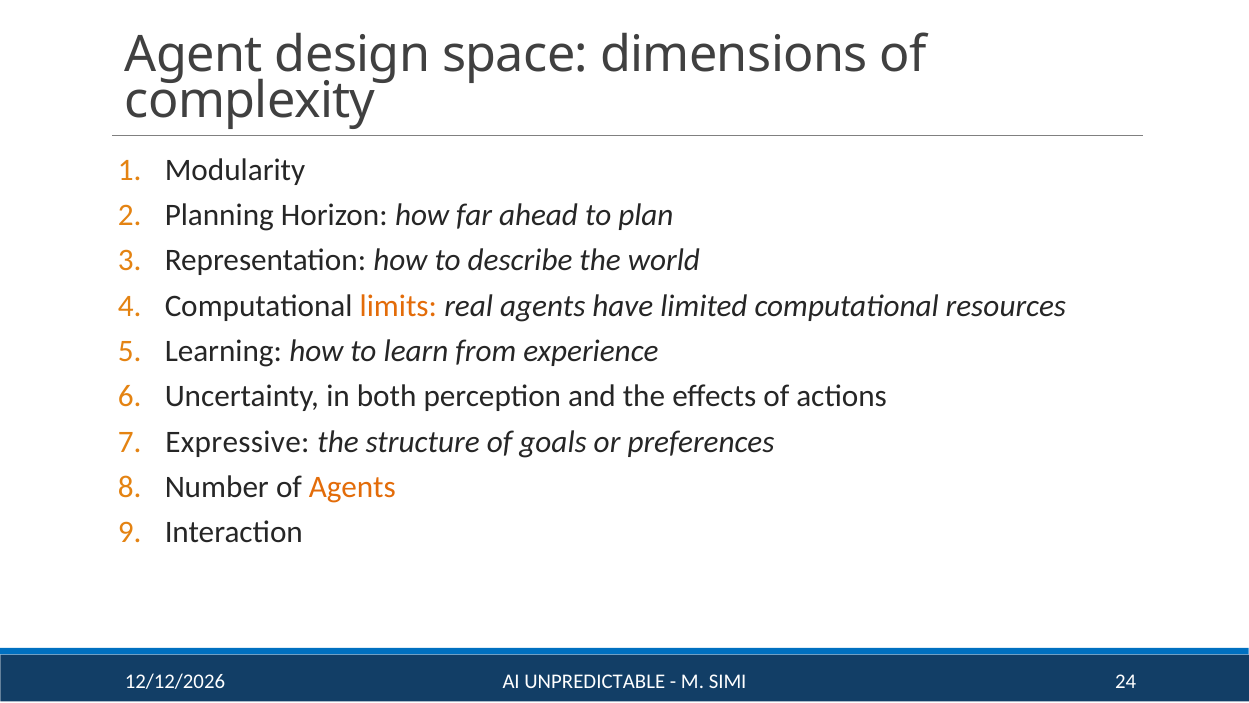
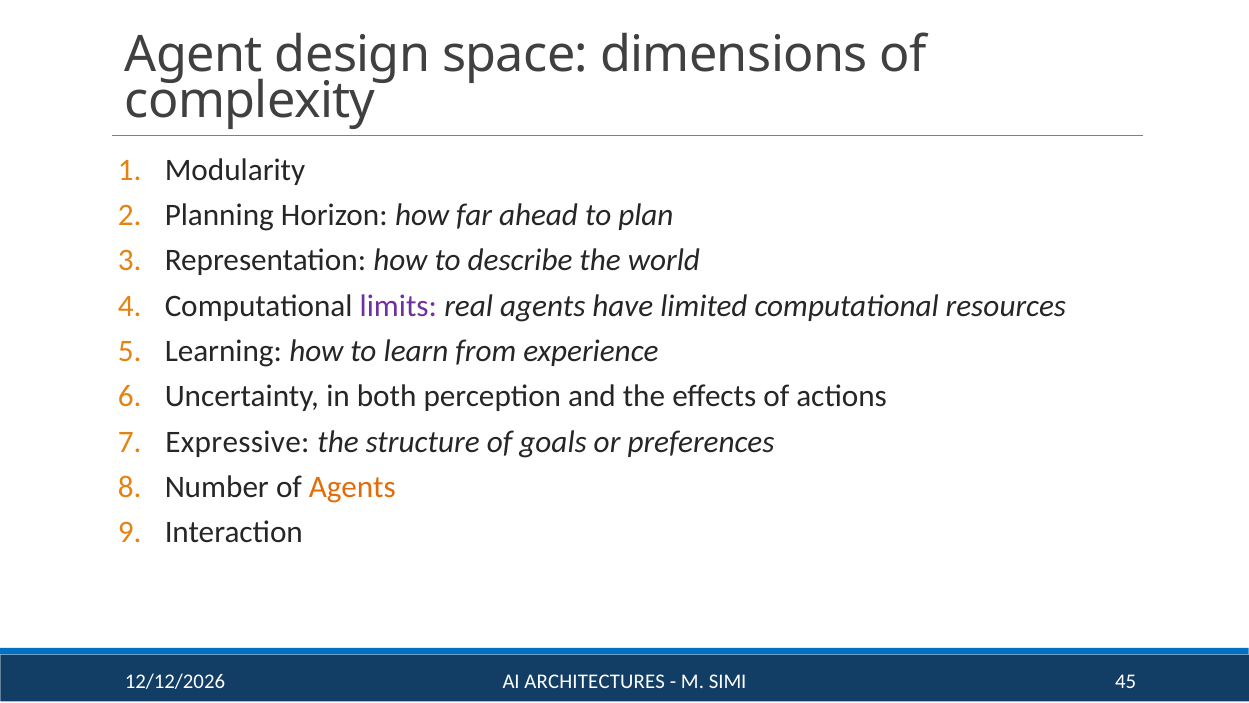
limits colour: orange -> purple (398, 306)
UNPREDICTABLE: UNPREDICTABLE -> ARCHITECTURES (595, 682)
24: 24 -> 45 (1126, 682)
